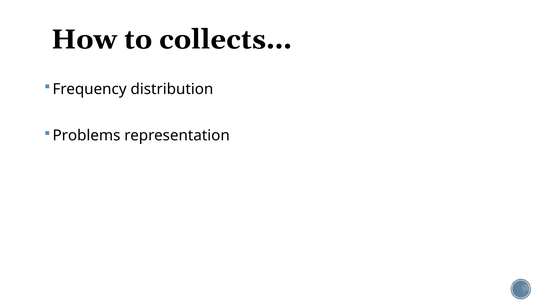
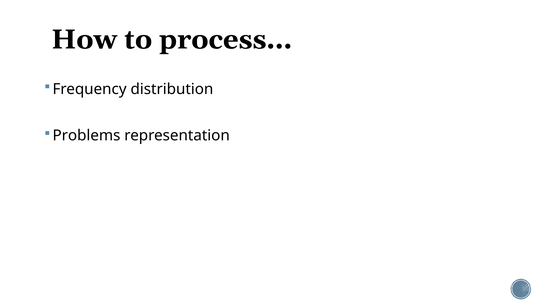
collects…: collects… -> process… (226, 39)
